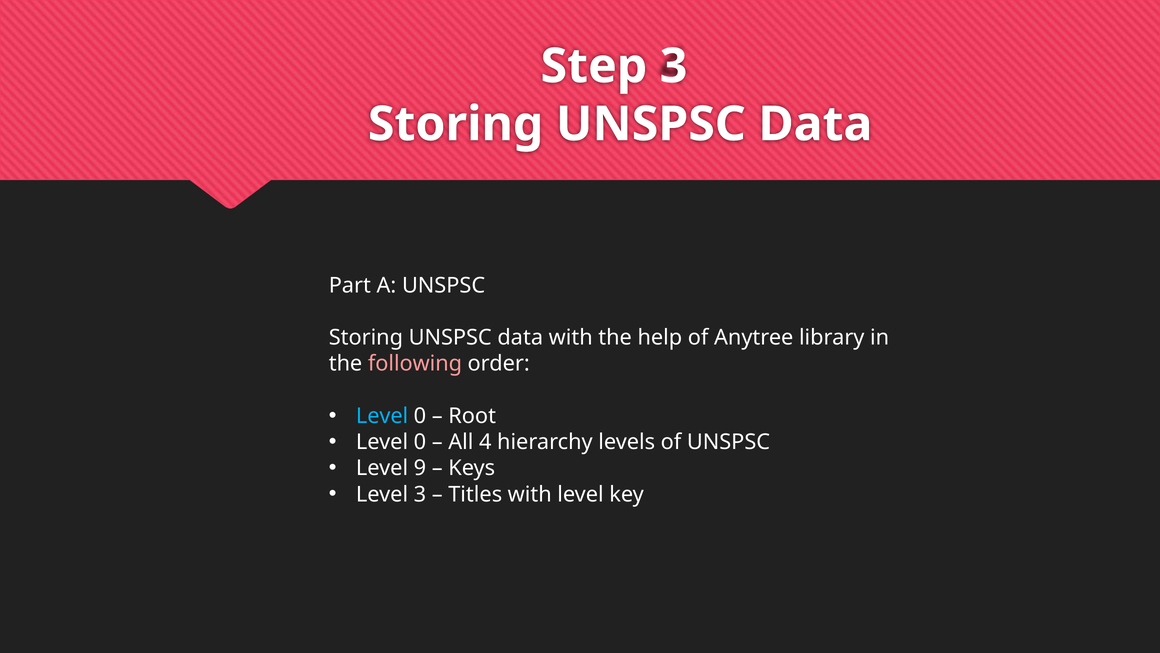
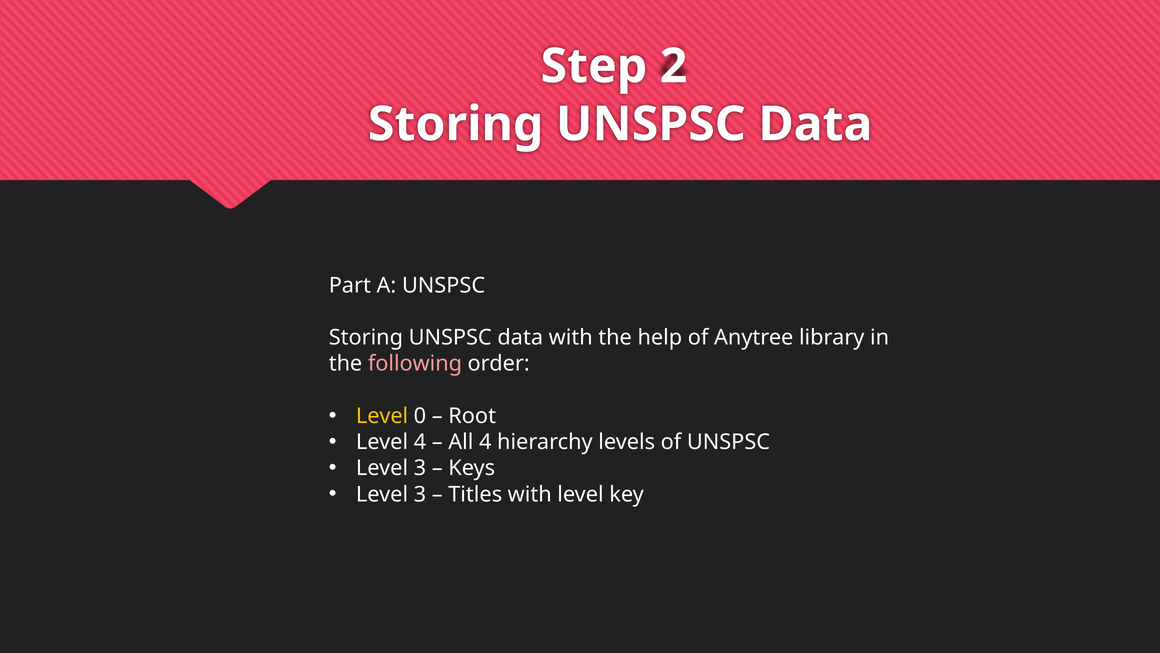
Step 3: 3 -> 2 (674, 66)
Level colour: light blue -> yellow (382, 416)
0: 0 -> 4 (420, 442)
9: 9 -> 3 (420, 468)
